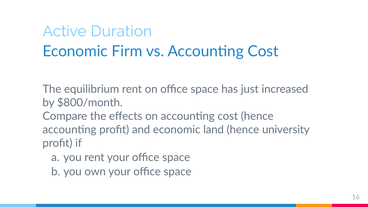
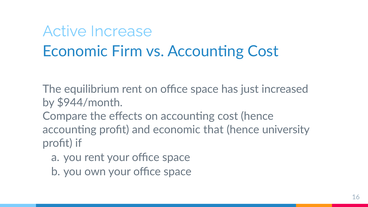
Duration: Duration -> Increase (121, 31)
$800/month: $800/month -> $944/month (90, 103)
land: land -> that (213, 130)
